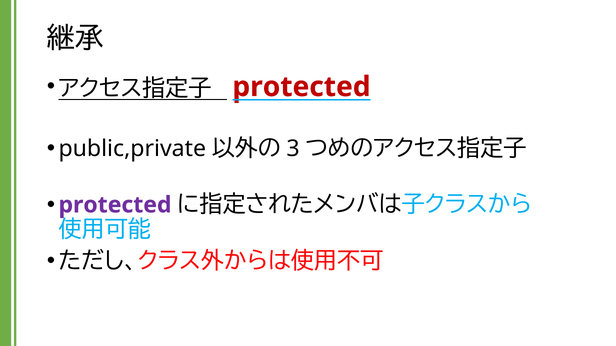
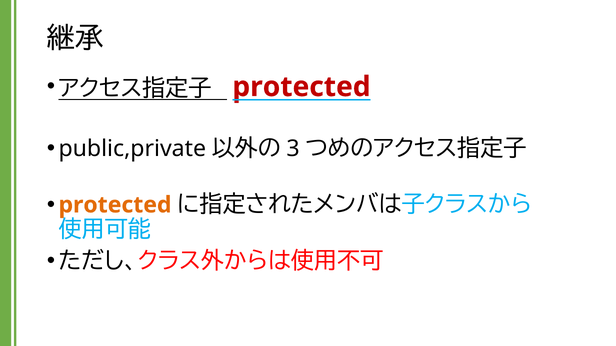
protected colour: purple -> orange (115, 205)
